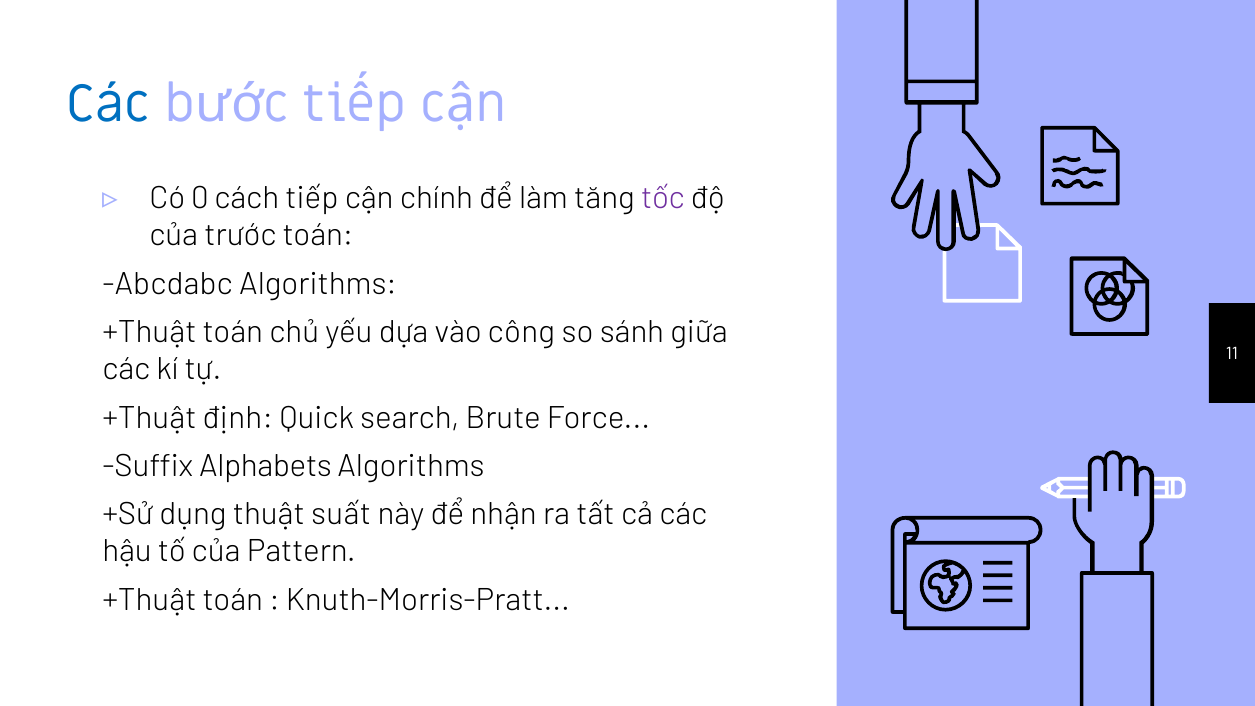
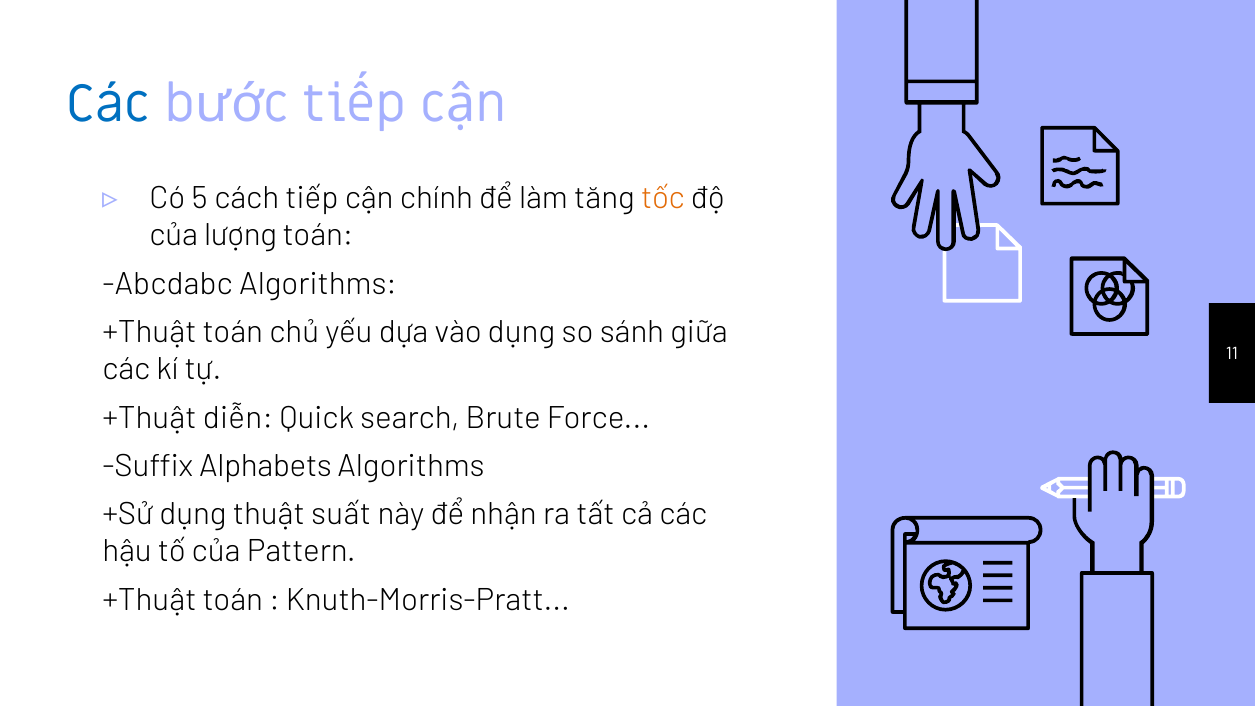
0: 0 -> 5 (200, 198)
tốc colour: purple -> orange (663, 198)
trước: trước -> lượng (241, 236)
vào công: công -> dụng (521, 332)
định: định -> diễn (238, 418)
